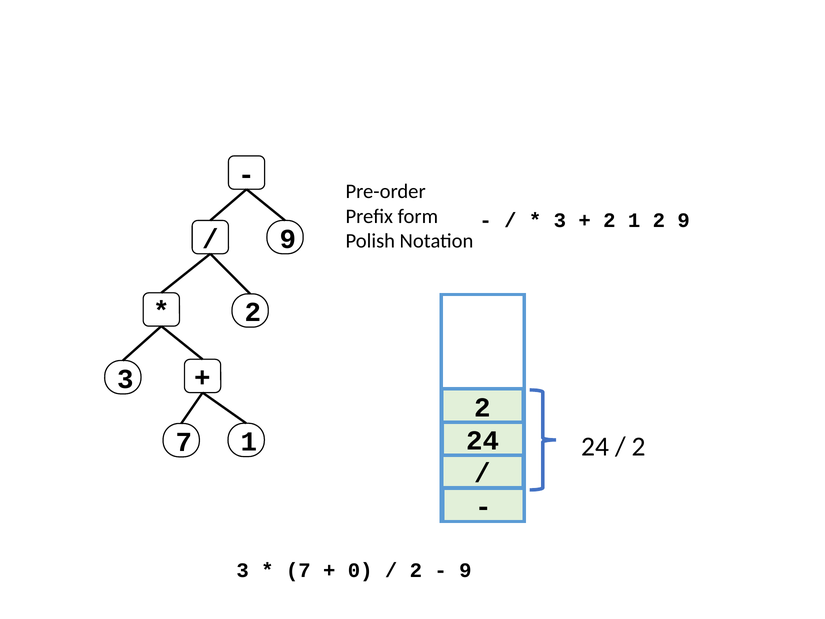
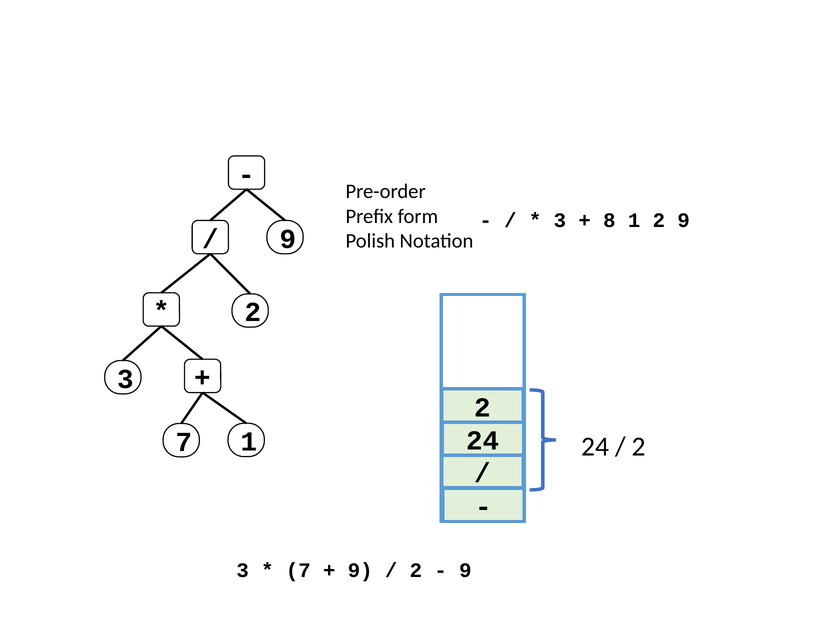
2: 2 -> 8 (609, 220)
0: 0 -> 9 (360, 570)
